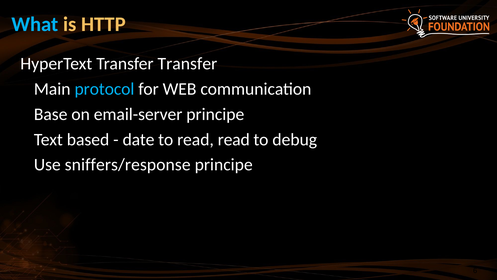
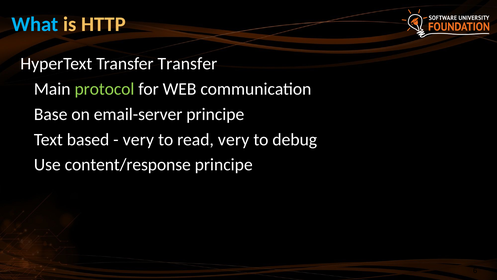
protocol colour: light blue -> light green (104, 89)
date: date -> very (138, 139)
read read: read -> very (234, 139)
sniffers/response: sniffers/response -> content/response (128, 165)
